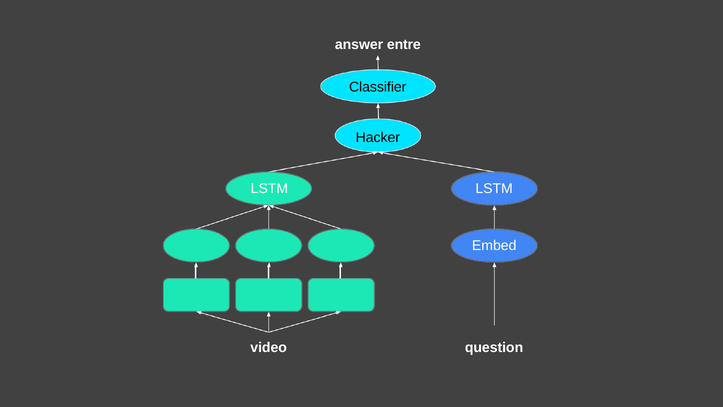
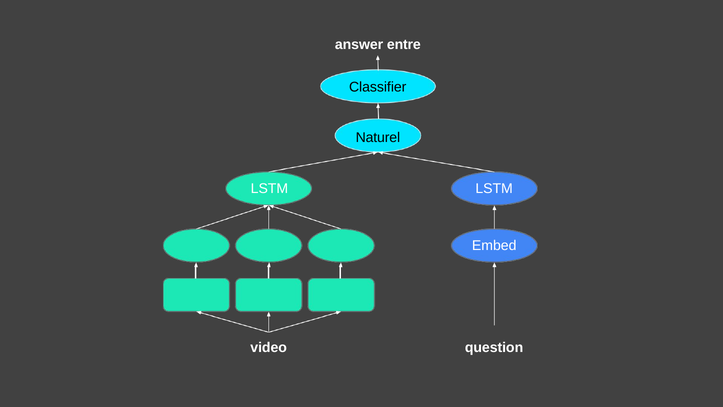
Hacker: Hacker -> Naturel (378, 137)
